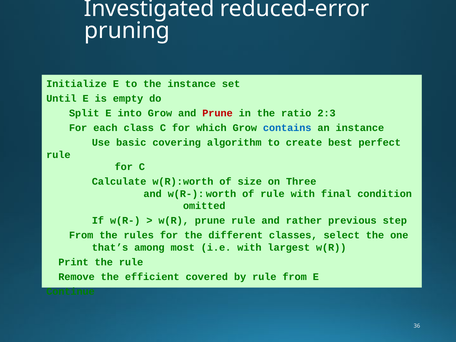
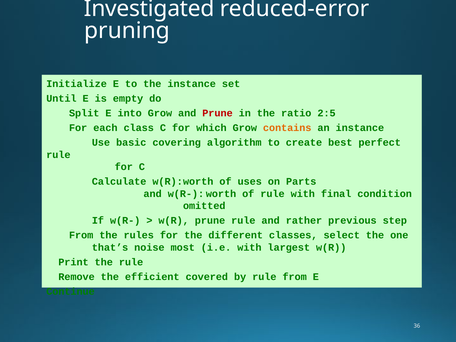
2:3: 2:3 -> 2:5 (327, 113)
contains colour: blue -> orange (287, 128)
size: size -> uses (250, 182)
Three: Three -> Parts (301, 182)
among: among -> noise (149, 247)
